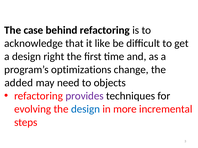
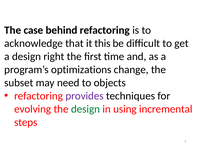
like: like -> this (102, 43)
added: added -> subset (19, 83)
design colour: blue -> green (85, 109)
more: more -> using (125, 109)
